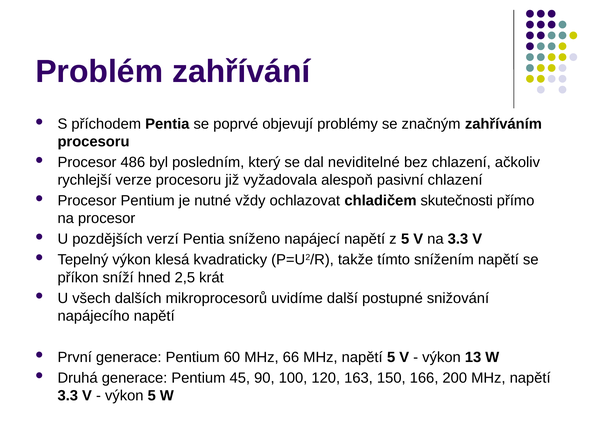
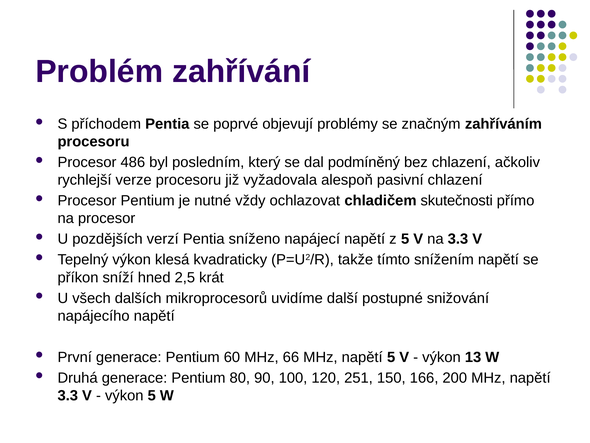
neviditelné: neviditelné -> podmíněný (364, 162)
45: 45 -> 80 (240, 377)
163: 163 -> 251 (359, 377)
